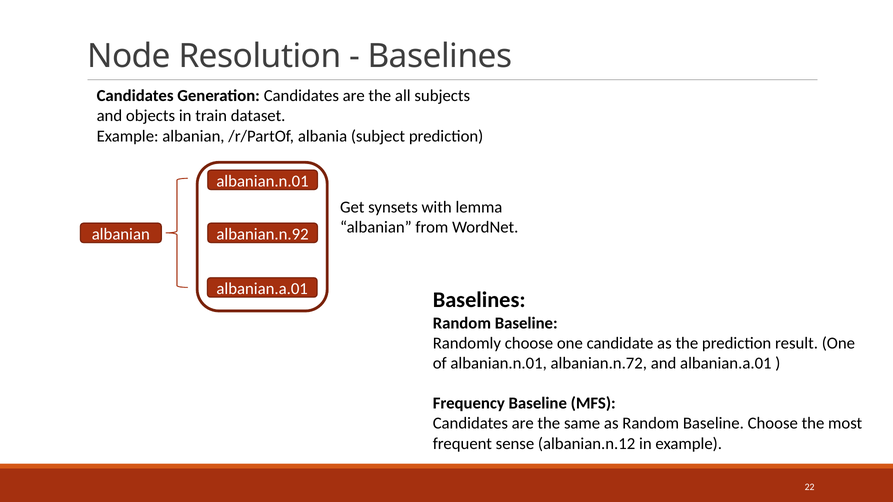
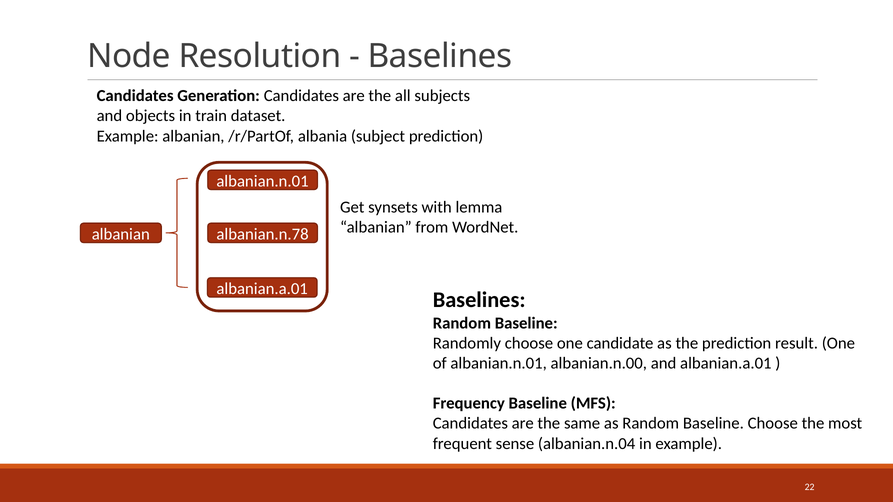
albanian.n.92: albanian.n.92 -> albanian.n.78 (263, 234)
albanian.n.72: albanian.n.72 -> albanian.n.00 (599, 363)
albanian.n.12: albanian.n.12 -> albanian.n.04 (587, 444)
